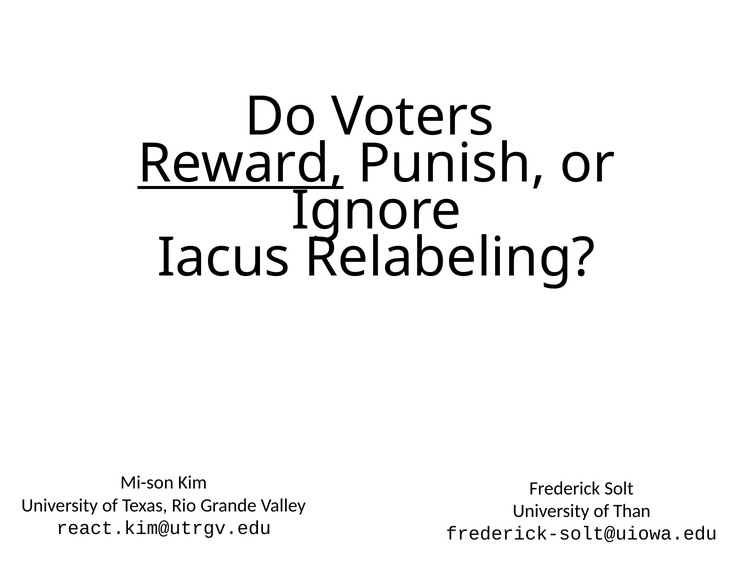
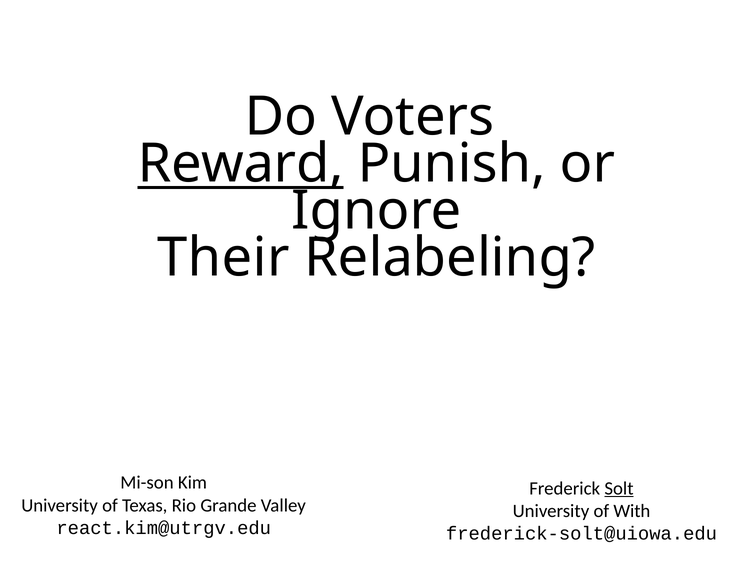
Iacus: Iacus -> Their (223, 258)
Solt underline: none -> present (619, 488)
Than: Than -> With (632, 511)
